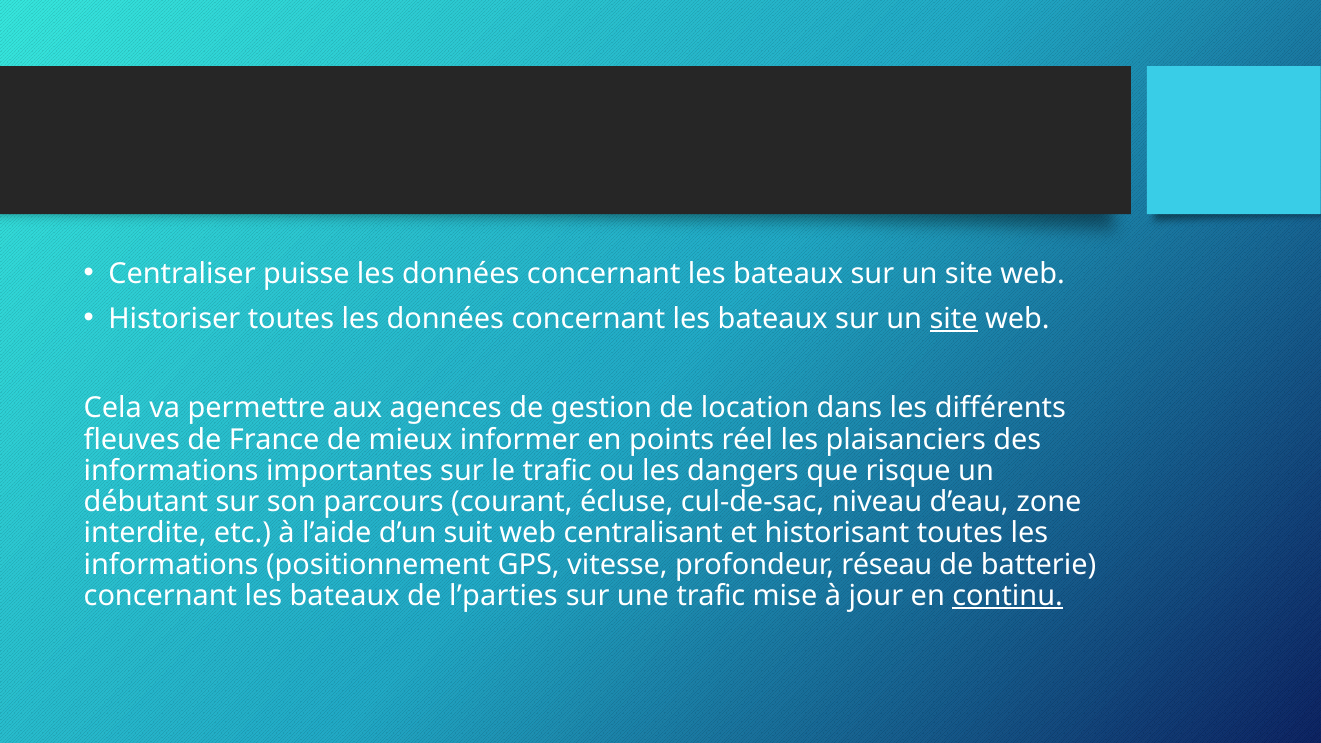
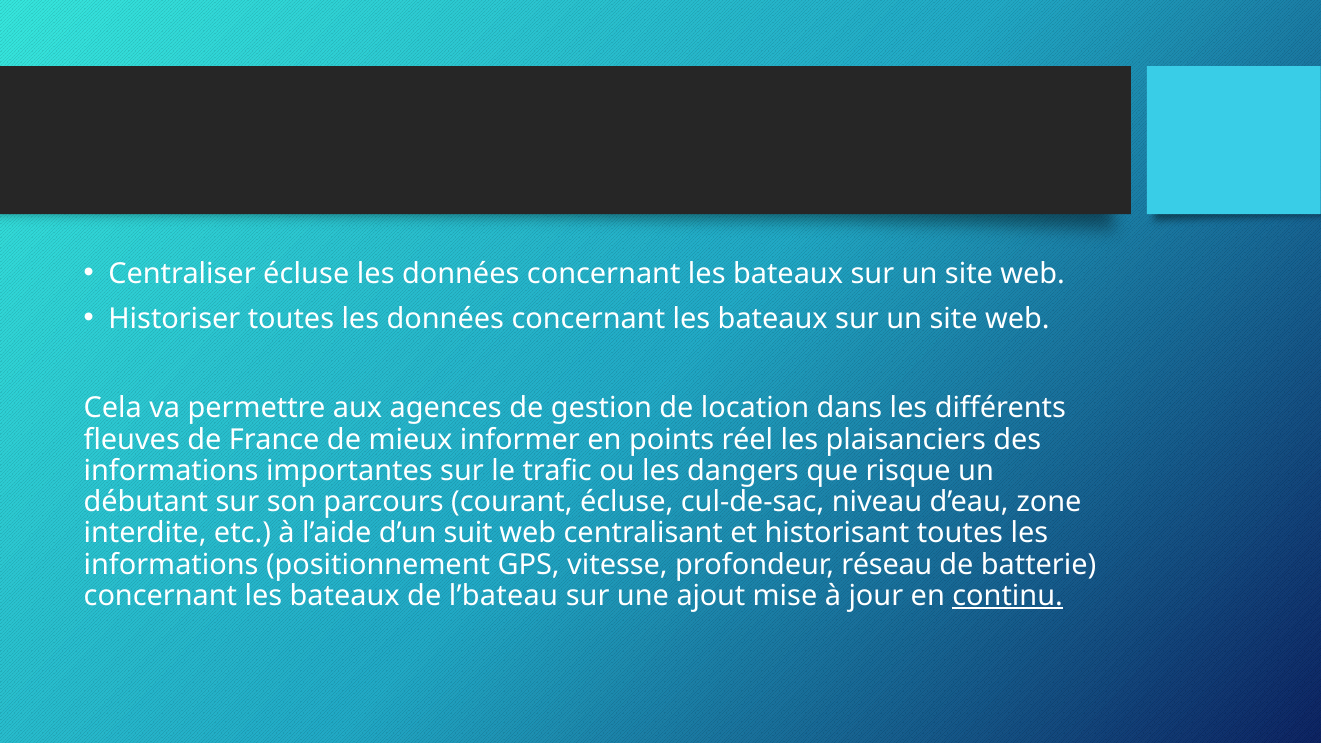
Centraliser puisse: puisse -> écluse (306, 274)
site underline: present -> none (954, 319)
l’parties: l’parties -> l’bateau (503, 596)
une trafic: trafic -> ajout (711, 596)
